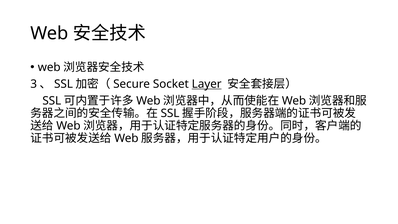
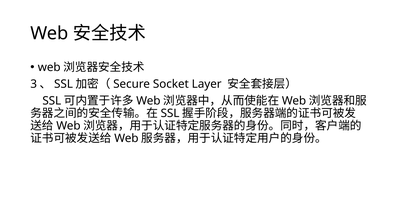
Layer underline: present -> none (207, 84)
